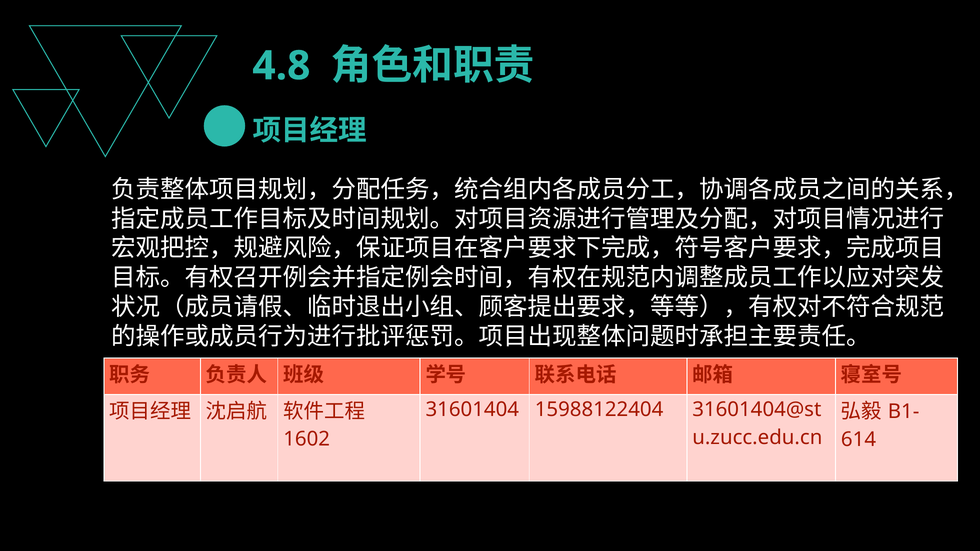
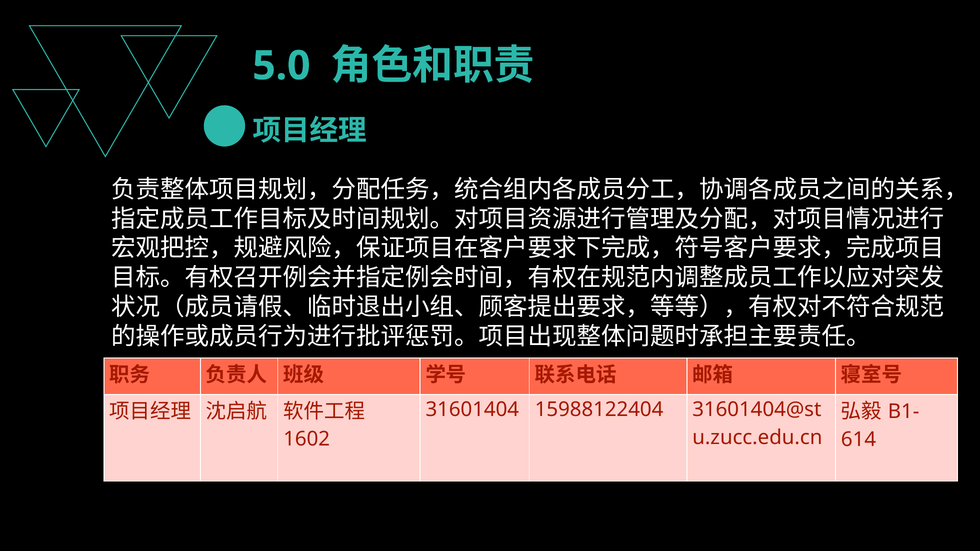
4.8: 4.8 -> 5.0 (281, 66)
